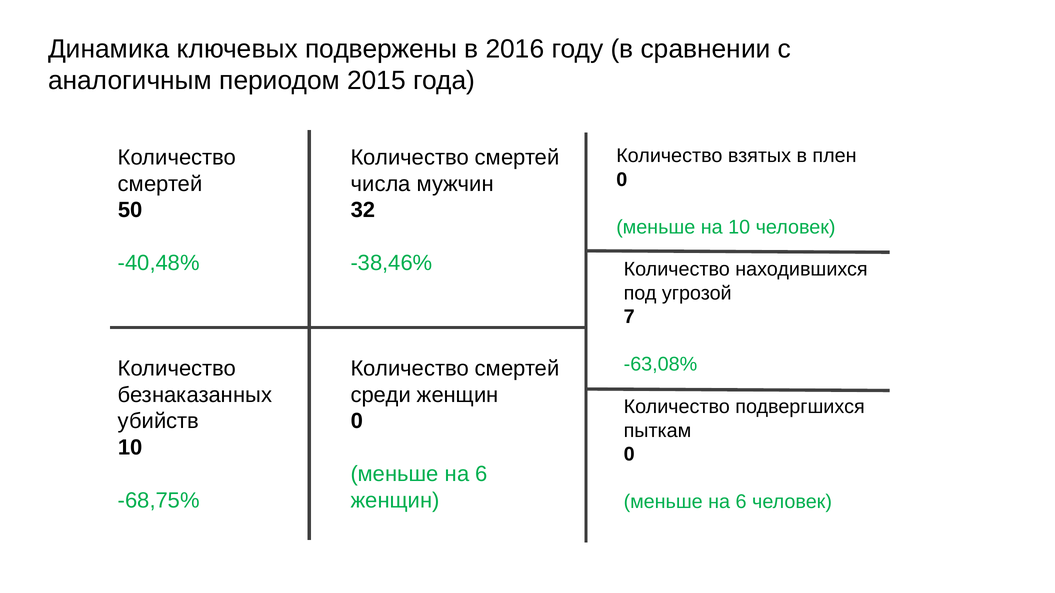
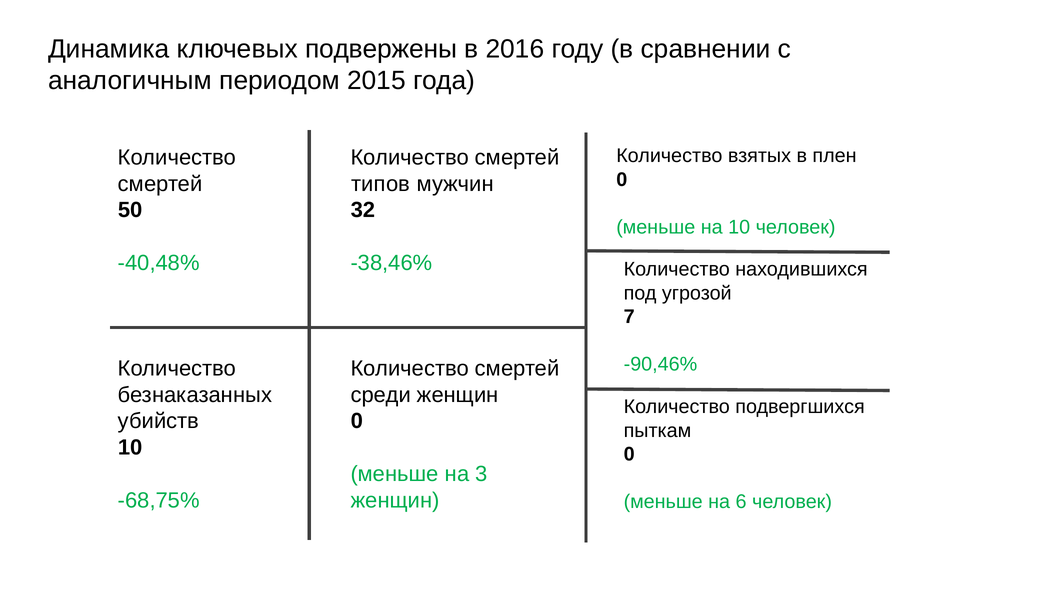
числа: числа -> типов (381, 184)
-63,08%: -63,08% -> -90,46% (660, 365)
6: 6 -> 3 (481, 474)
